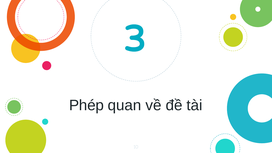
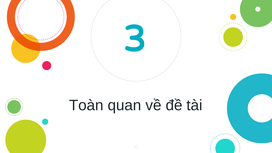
Phép: Phép -> Toàn (86, 105)
